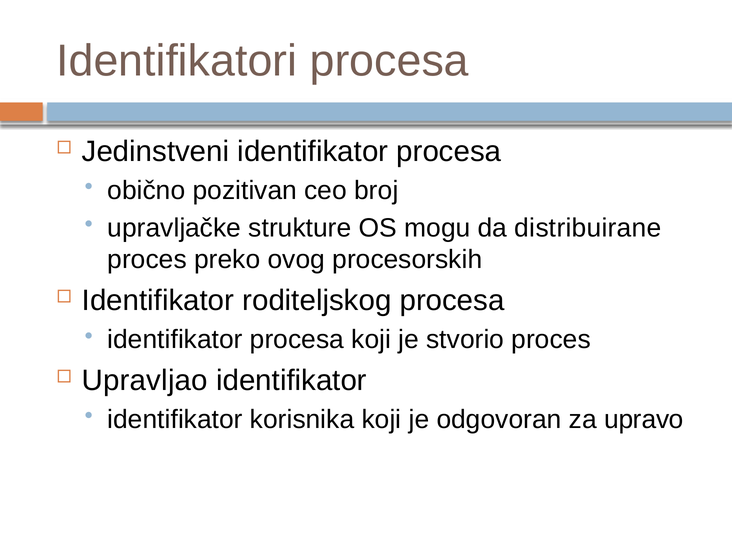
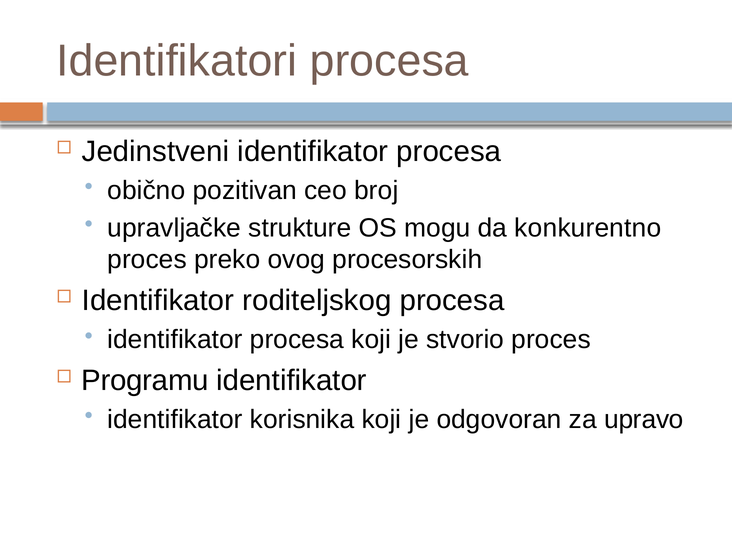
distribuirane: distribuirane -> konkurentno (588, 228)
Upravljao: Upravljao -> Programu (145, 380)
